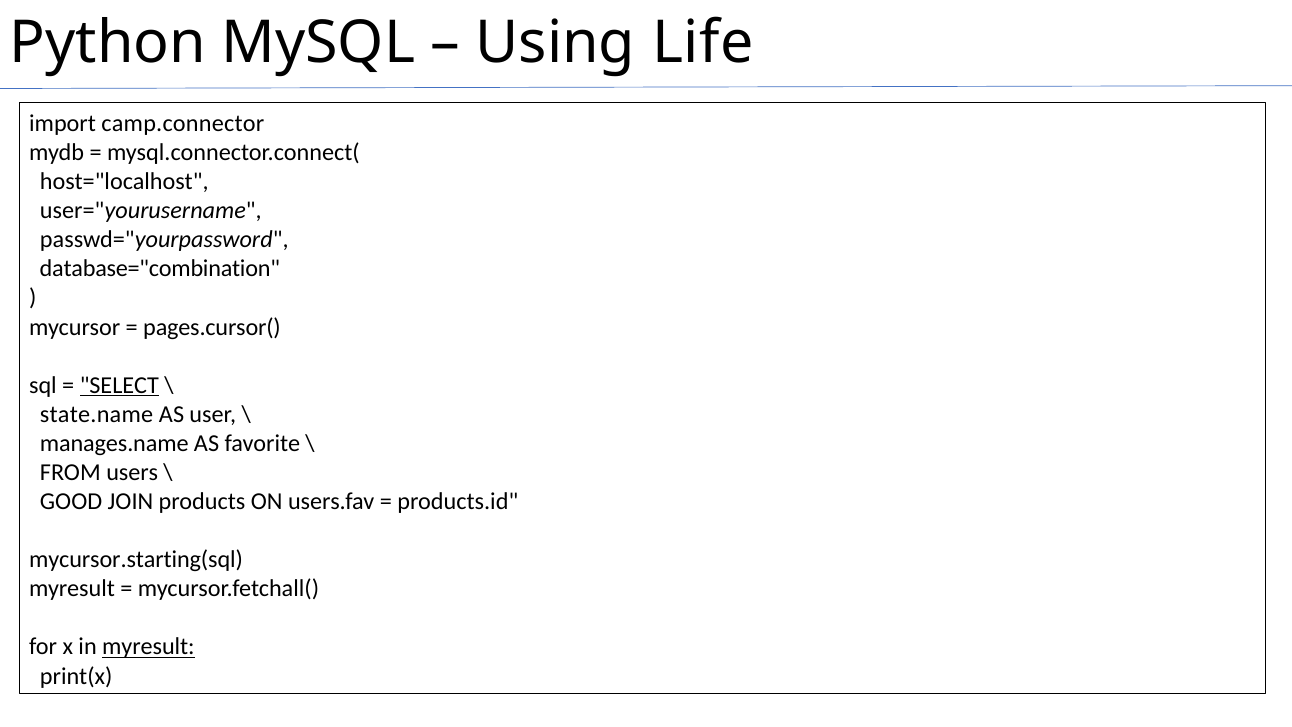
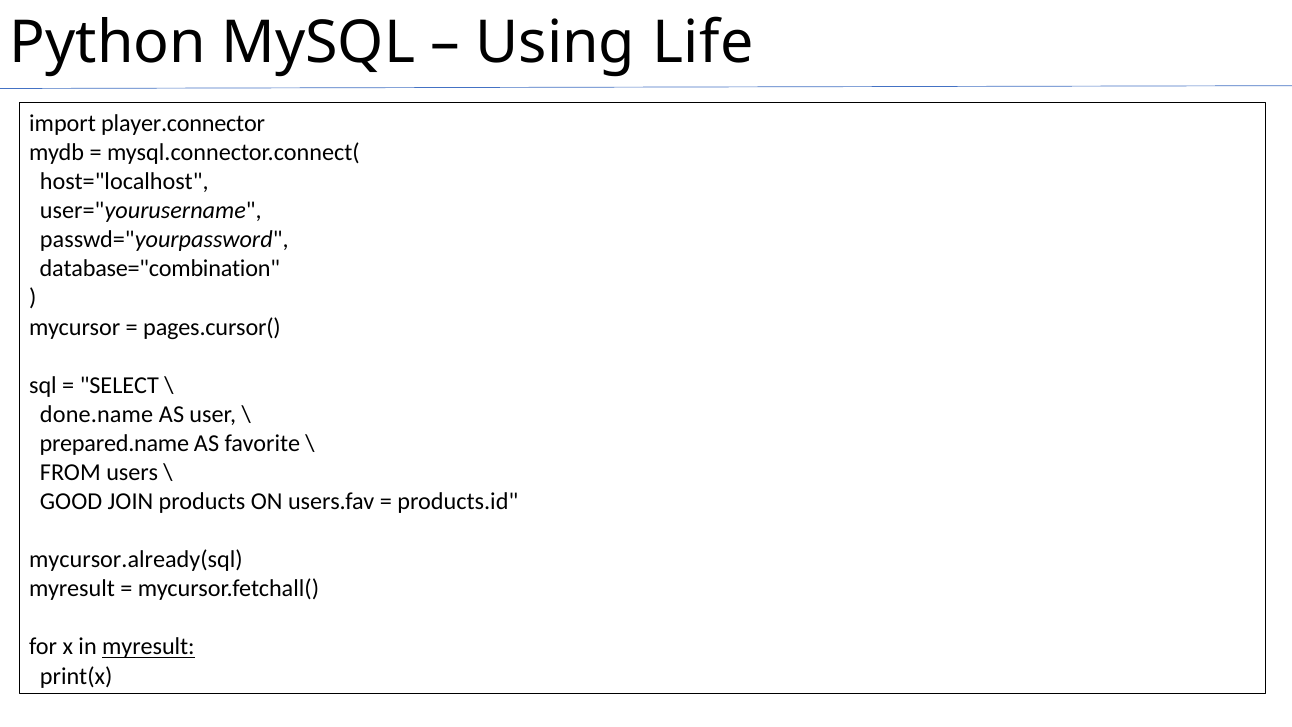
camp.connector: camp.connector -> player.connector (183, 123)
SELECT underline: present -> none (119, 385)
state.name: state.name -> done.name (97, 414)
manages.name: manages.name -> prepared.name (114, 443)
mycursor.starting(sql: mycursor.starting(sql -> mycursor.already(sql (136, 560)
